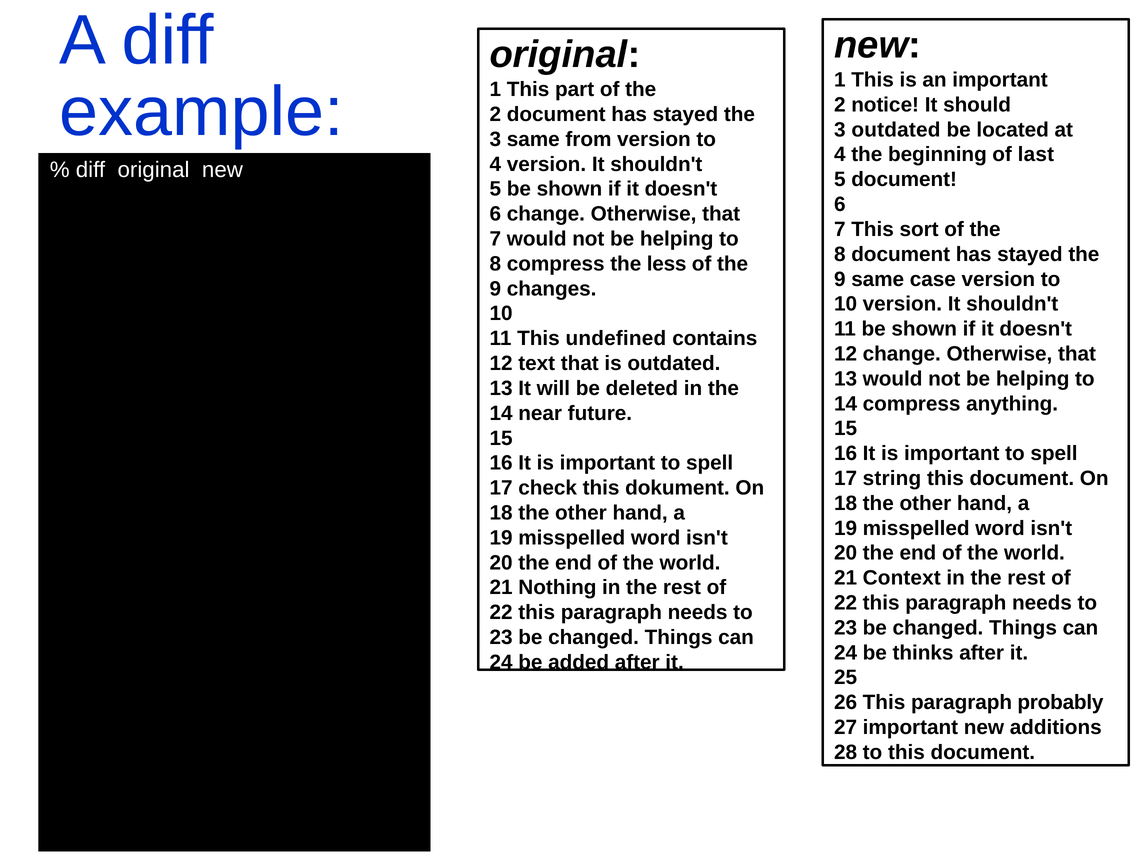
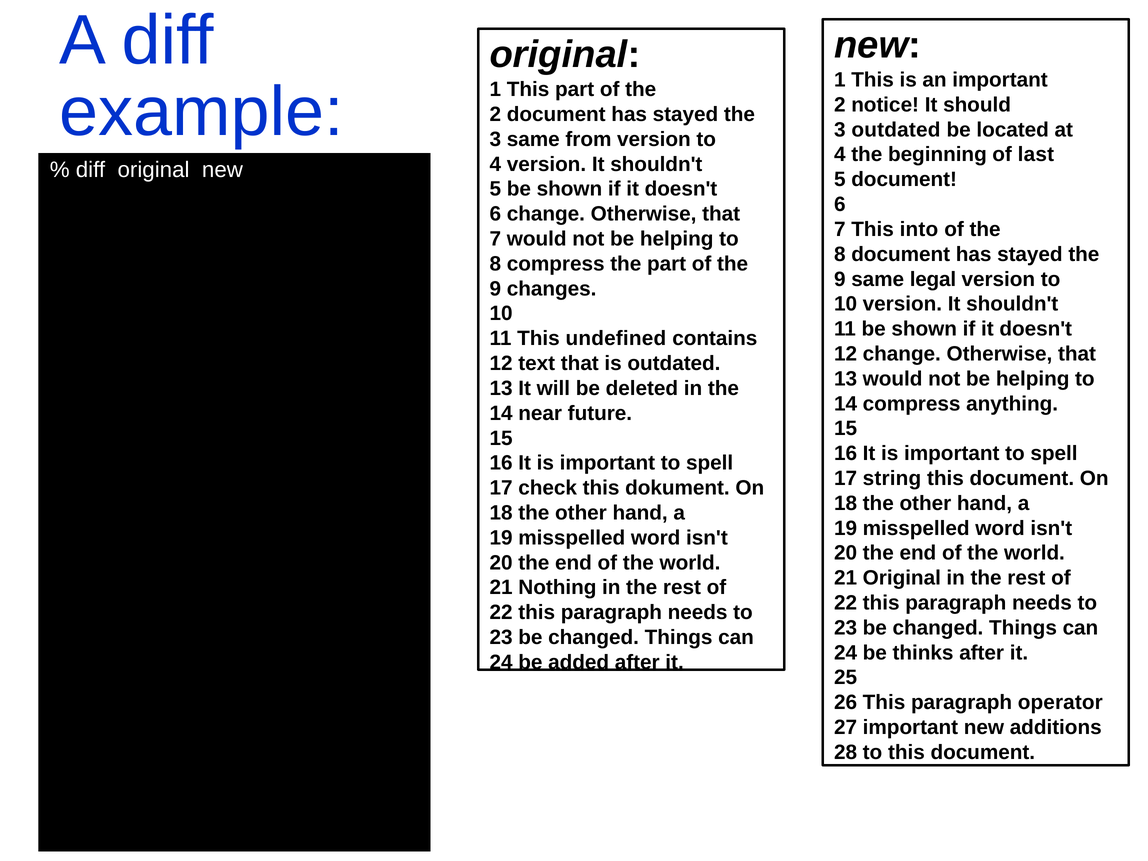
sort: sort -> into (919, 229)
the less: less -> part (667, 264)
case: case -> legal (933, 279)
21 Context: Context -> Original (902, 578)
probably: probably -> operator (1060, 703)
